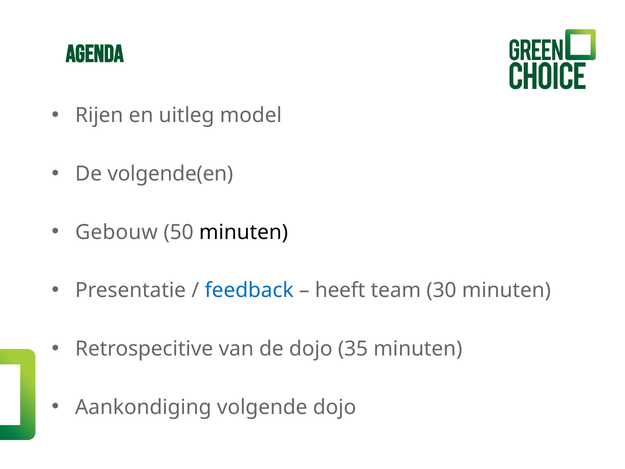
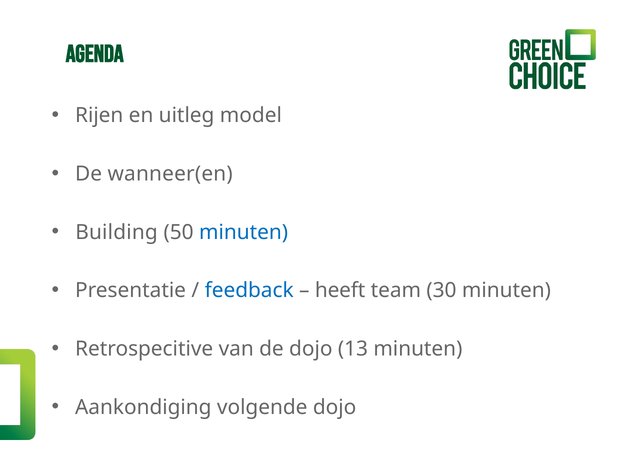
volgende(en: volgende(en -> wanneer(en (170, 174)
Gebouw: Gebouw -> Building (117, 232)
minuten colour: black -> blue (244, 232)
35: 35 -> 13 (353, 349)
